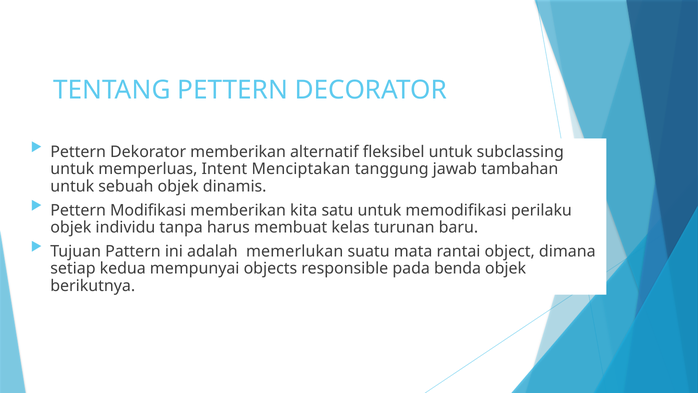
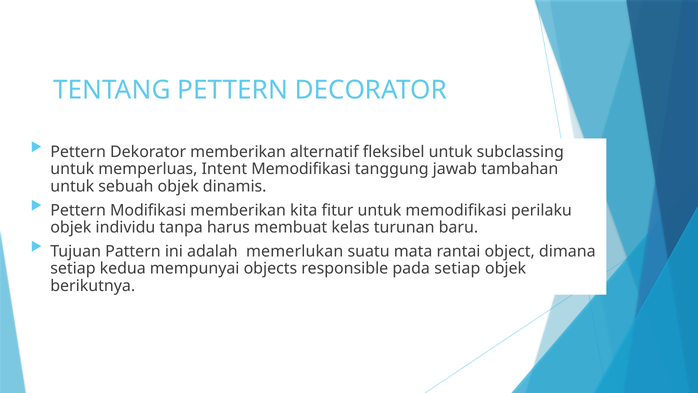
Intent Menciptakan: Menciptakan -> Memodifikasi (301, 169)
satu: satu -> fitur (337, 210)
pada benda: benda -> setiap (457, 268)
